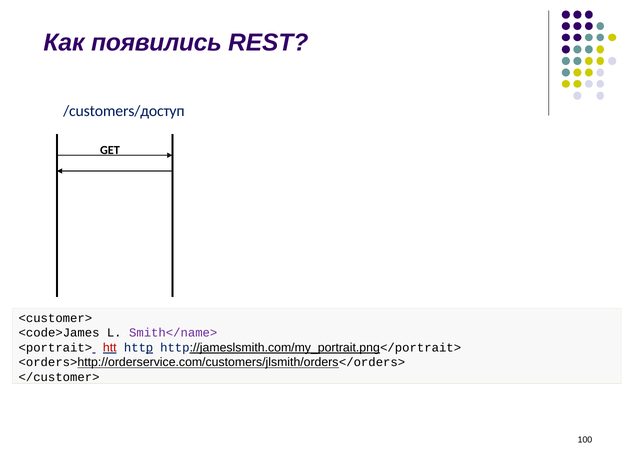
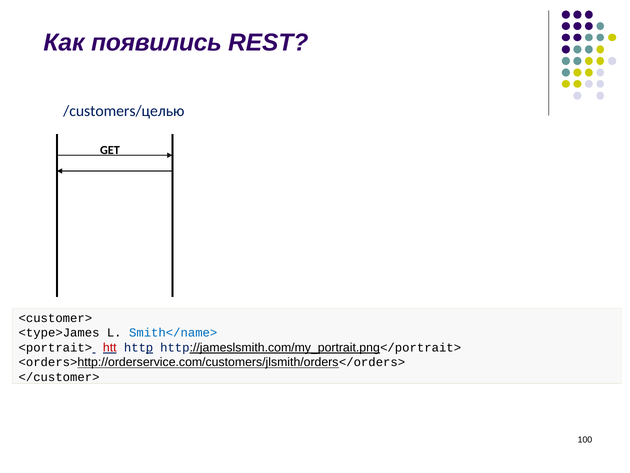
/customers/доступ: /customers/доступ -> /customers/целью (124, 111)
<code>James: <code>James -> <type>James (59, 333)
Smith</name> colour: purple -> blue (173, 333)
